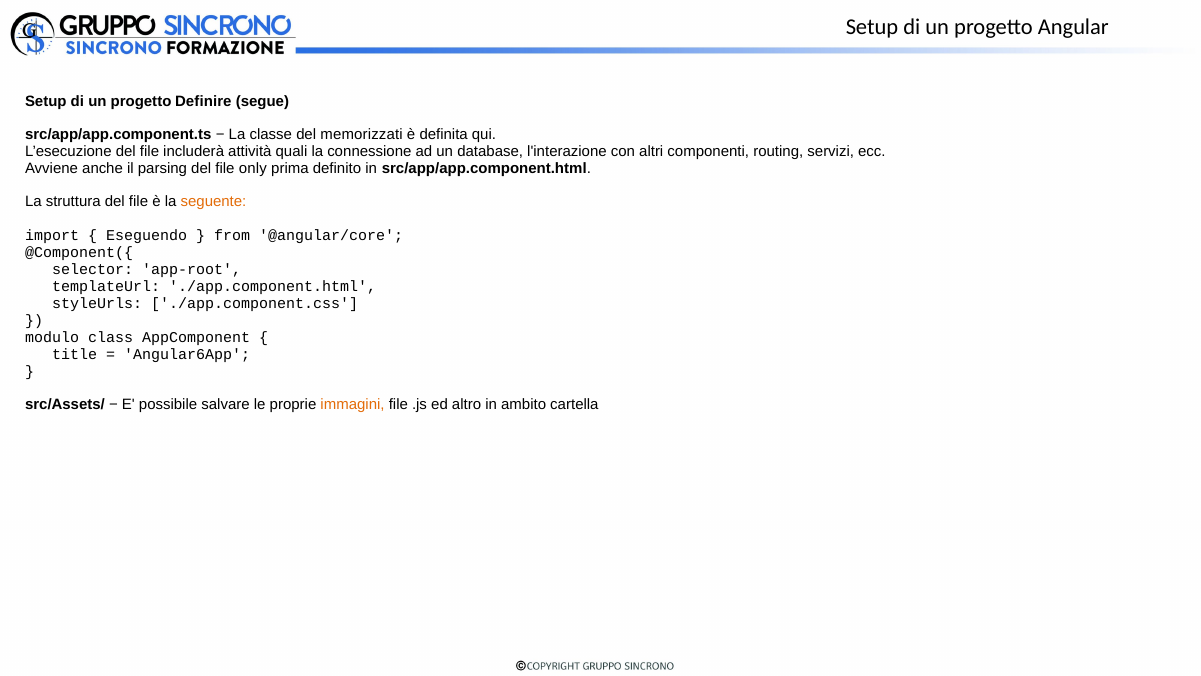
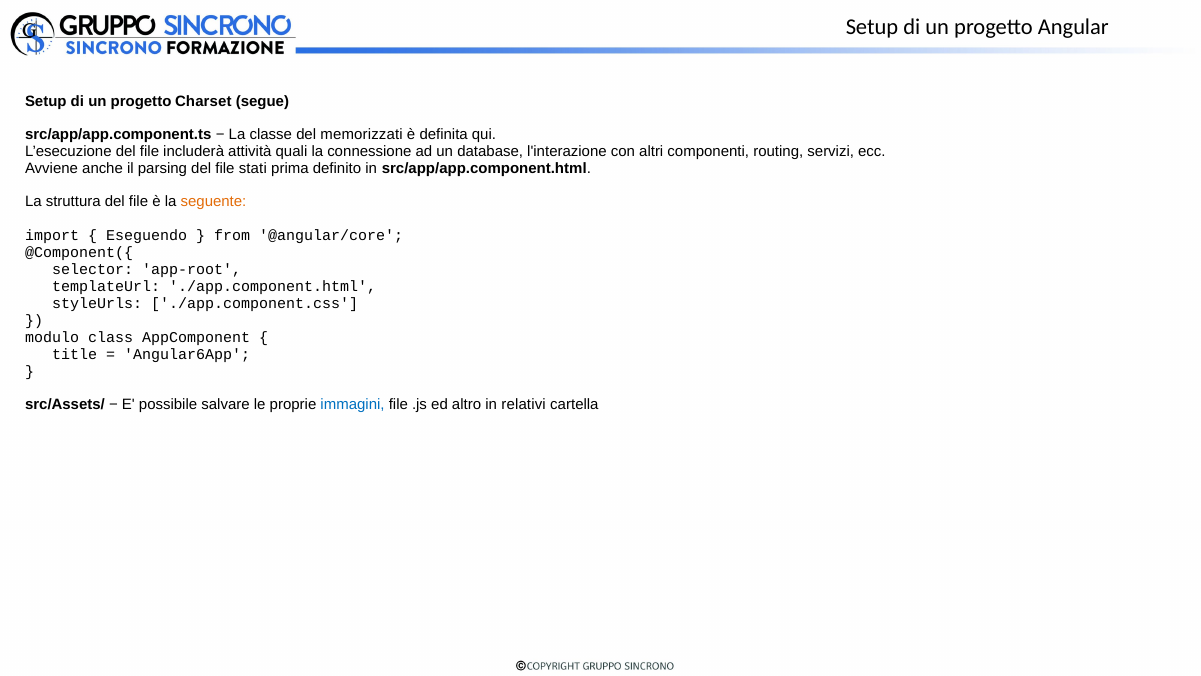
Definire: Definire -> Charset (203, 101)
only: only -> stati (253, 168)
immagini colour: orange -> blue (353, 405)
ambito: ambito -> relativi (524, 405)
